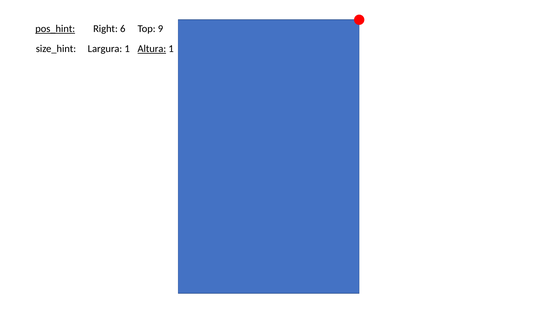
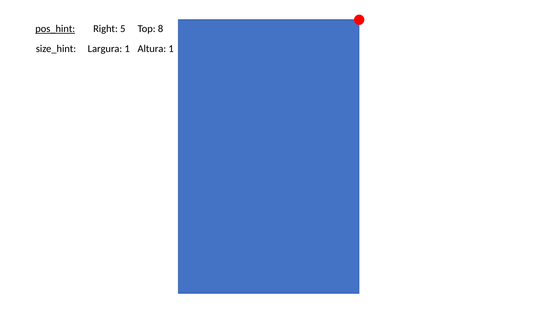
6: 6 -> 5 (123, 29)
9: 9 -> 8 (161, 29)
Altura underline: present -> none (152, 49)
